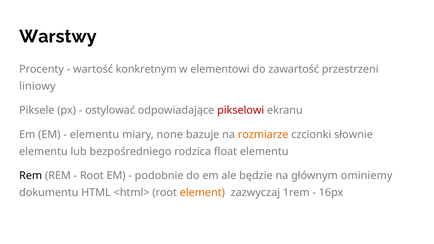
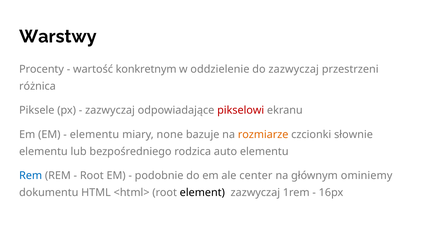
elementowi: elementowi -> oddzielenie (220, 69)
do zawartość: zawartość -> zazwyczaj (294, 69)
liniowy: liniowy -> różnica (37, 86)
ostylować: ostylować -> zazwyczaj (110, 110)
float: float -> auto (225, 152)
Rem colour: black -> blue (31, 176)
będzie: będzie -> center (256, 176)
element colour: orange -> black (202, 193)
